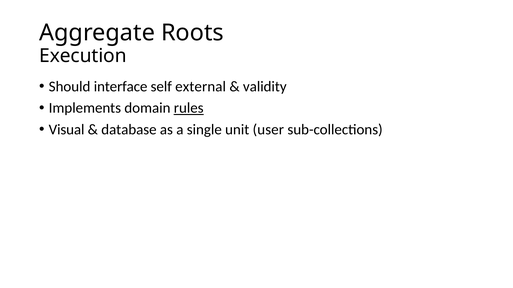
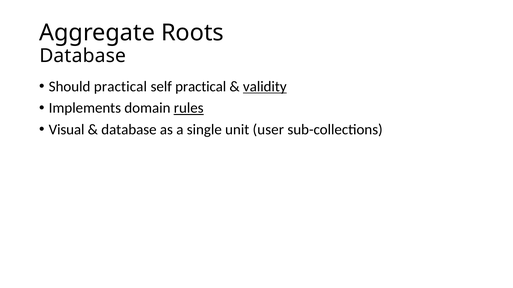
Execution: Execution -> Database (83, 56)
Should interface: interface -> practical (120, 87)
self external: external -> practical (201, 87)
validity underline: none -> present (265, 87)
